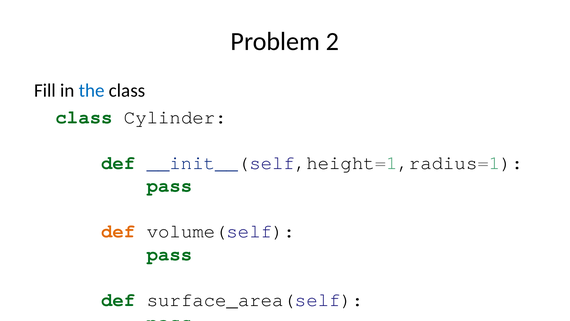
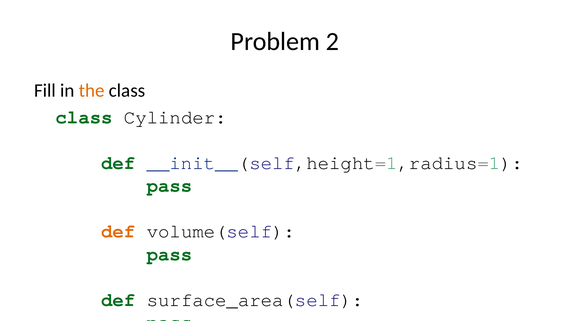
the colour: blue -> orange (92, 90)
